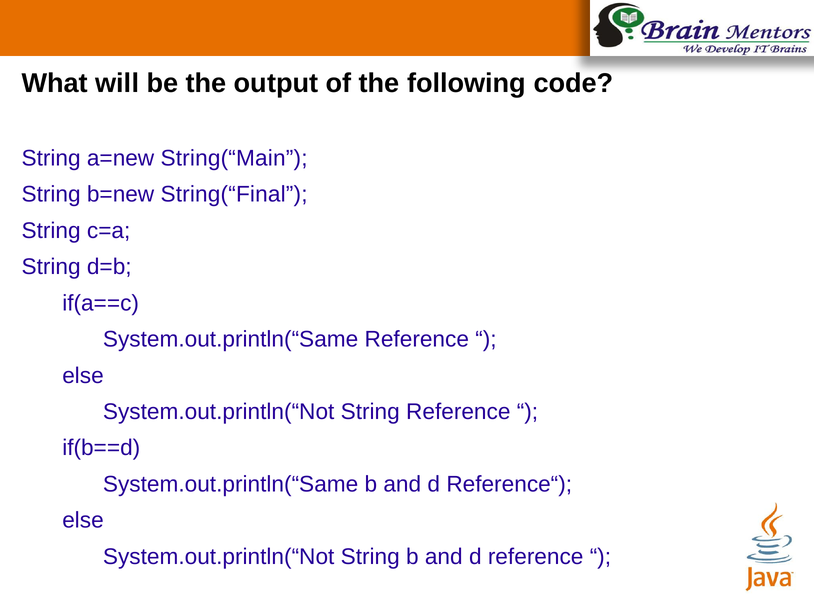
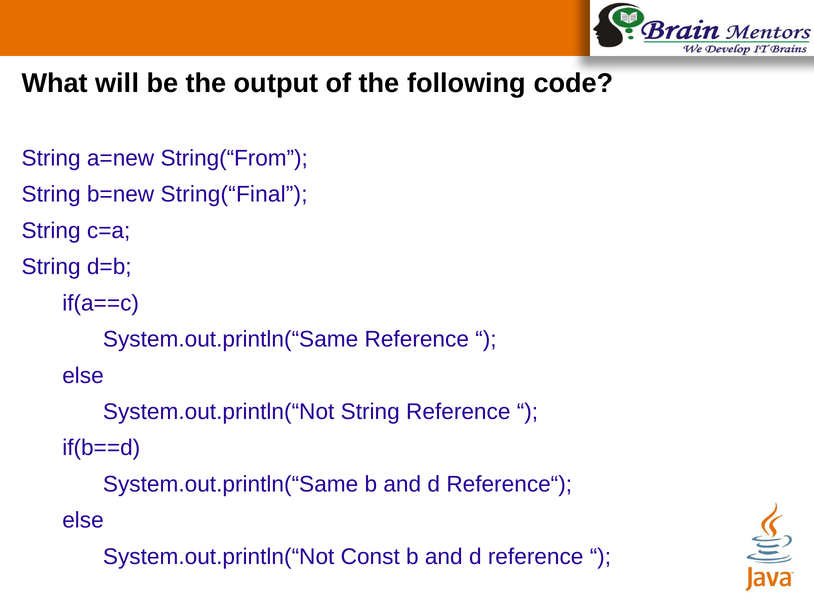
String(“Main: String(“Main -> String(“From (234, 158)
String: String -> Const (370, 556)
